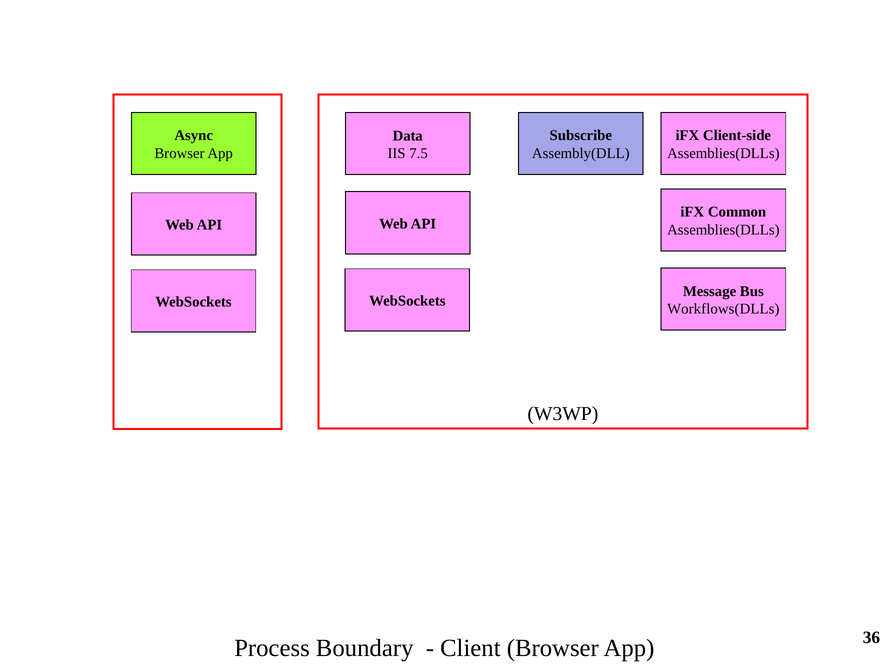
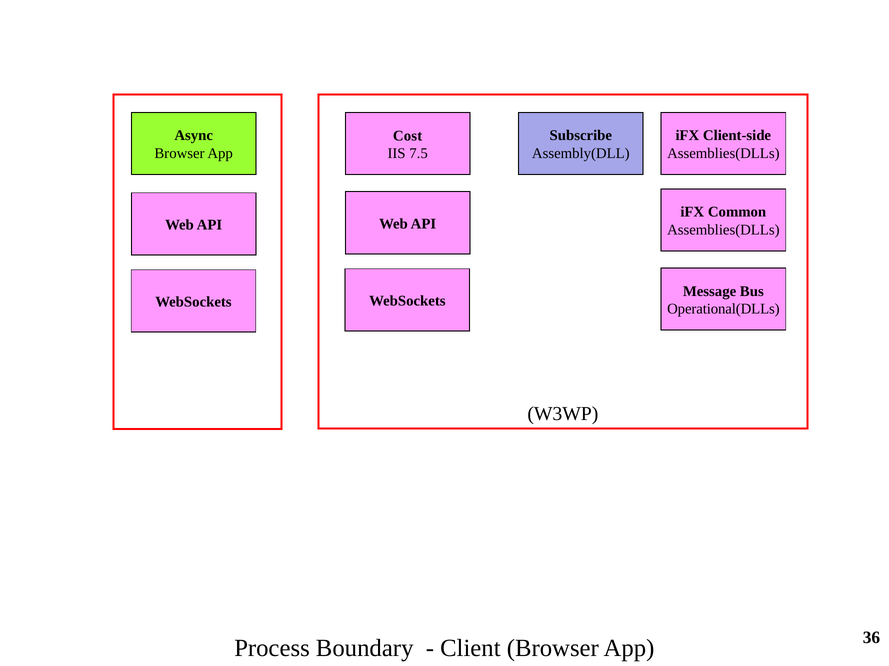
Data: Data -> Cost (408, 136)
Workflows(DLLs: Workflows(DLLs -> Operational(DLLs (723, 309)
